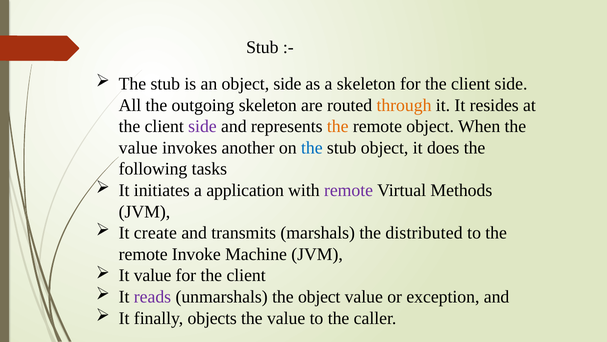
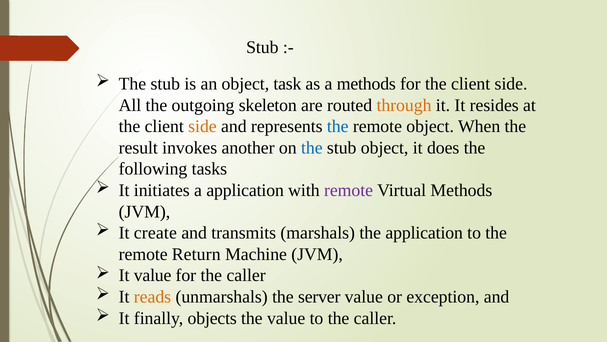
object side: side -> task (287, 84)
a skeleton: skeleton -> methods (366, 84)
side colour: purple -> orange (202, 126)
the colour: orange -> blue (338, 126)
value: value -> result (138, 148)
the distributed: distributed -> application (424, 233)
Invoke: Invoke -> Return (196, 254)
client: client -> caller (246, 275)
reads colour: purple -> orange (152, 296)
the object: object -> server (319, 296)
